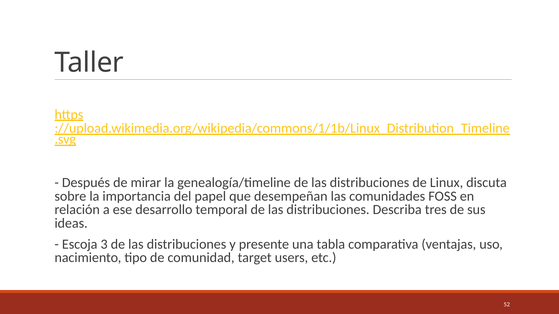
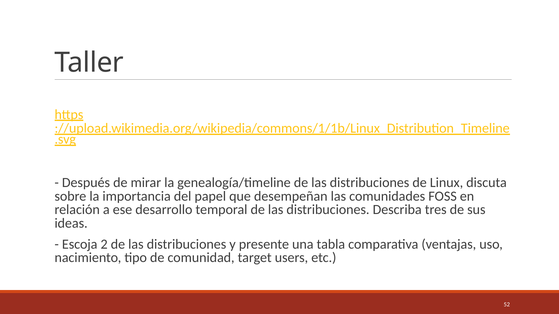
3: 3 -> 2 (104, 244)
